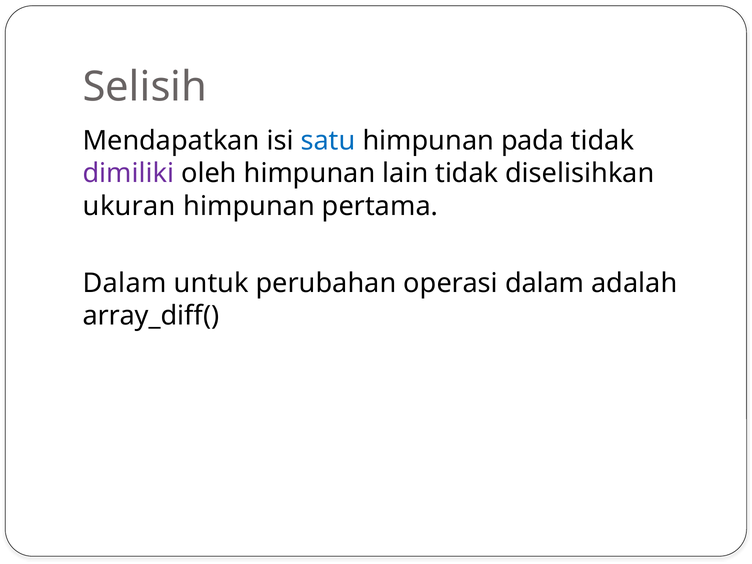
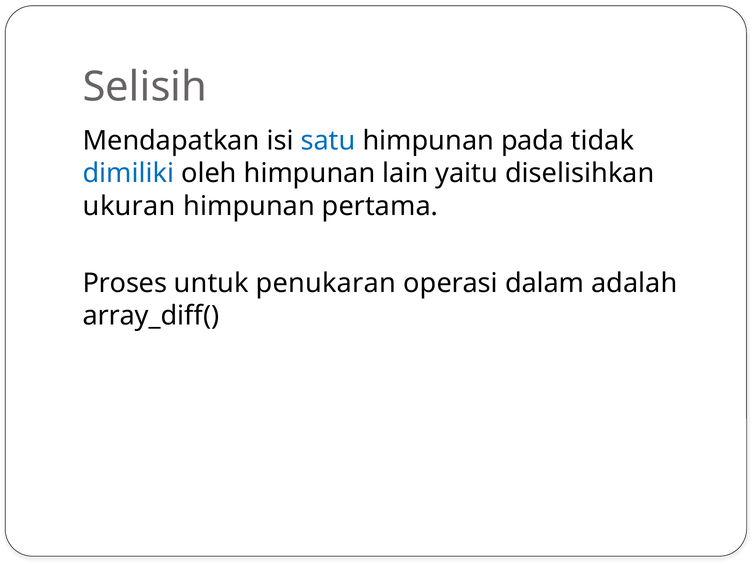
dimiliki colour: purple -> blue (128, 174)
lain tidak: tidak -> yaitu (467, 174)
Dalam: Dalam -> Proses (125, 283)
perubahan: perubahan -> penukaran (326, 283)
